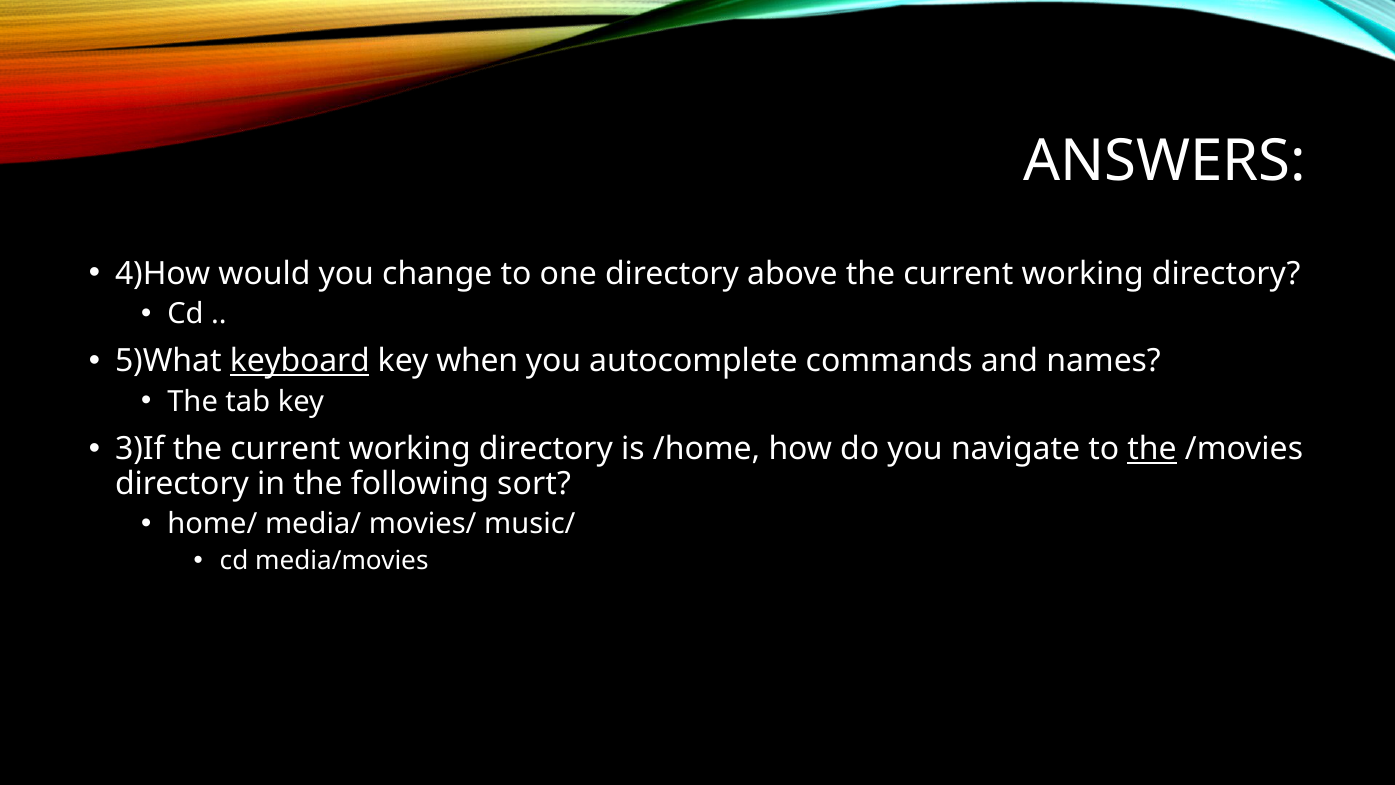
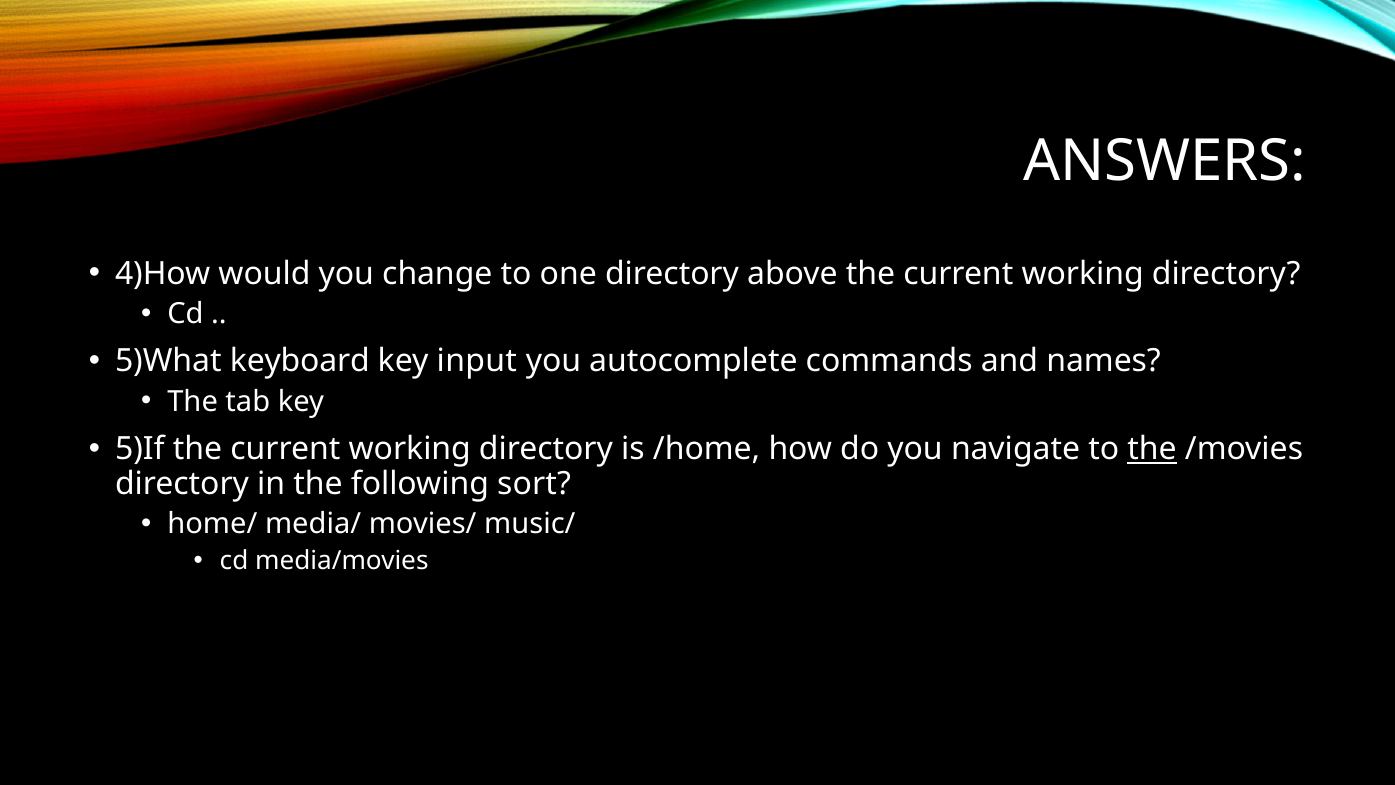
keyboard underline: present -> none (300, 361)
when: when -> input (477, 361)
3)If: 3)If -> 5)If (140, 449)
